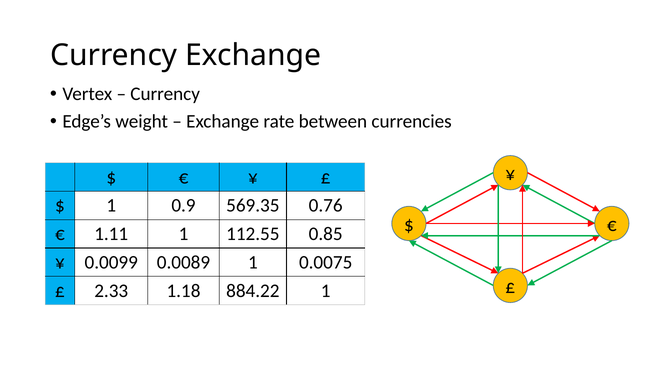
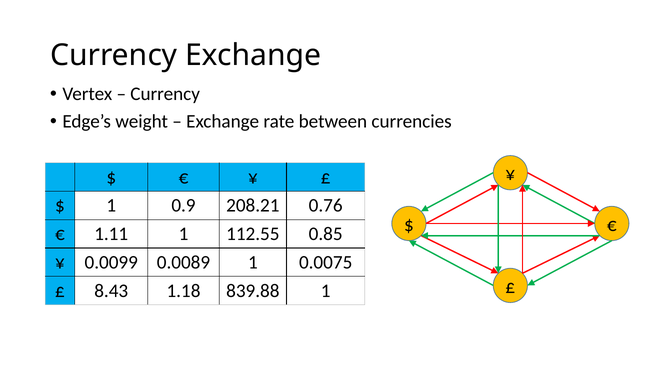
569.35: 569.35 -> 208.21 (253, 205)
2.33: 2.33 -> 8.43 (111, 290)
884.22: 884.22 -> 839.88 (253, 290)
